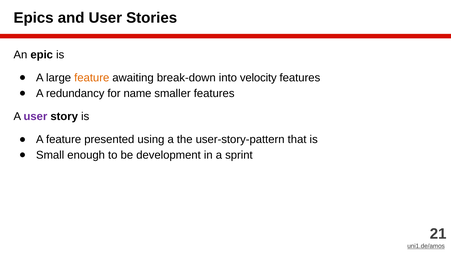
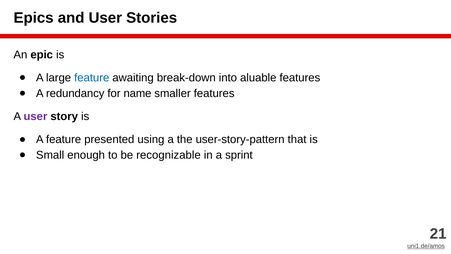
feature colour: orange -> blue (92, 78)
velocity: velocity -> aluable (258, 78)
development: development -> recognizable (168, 155)
